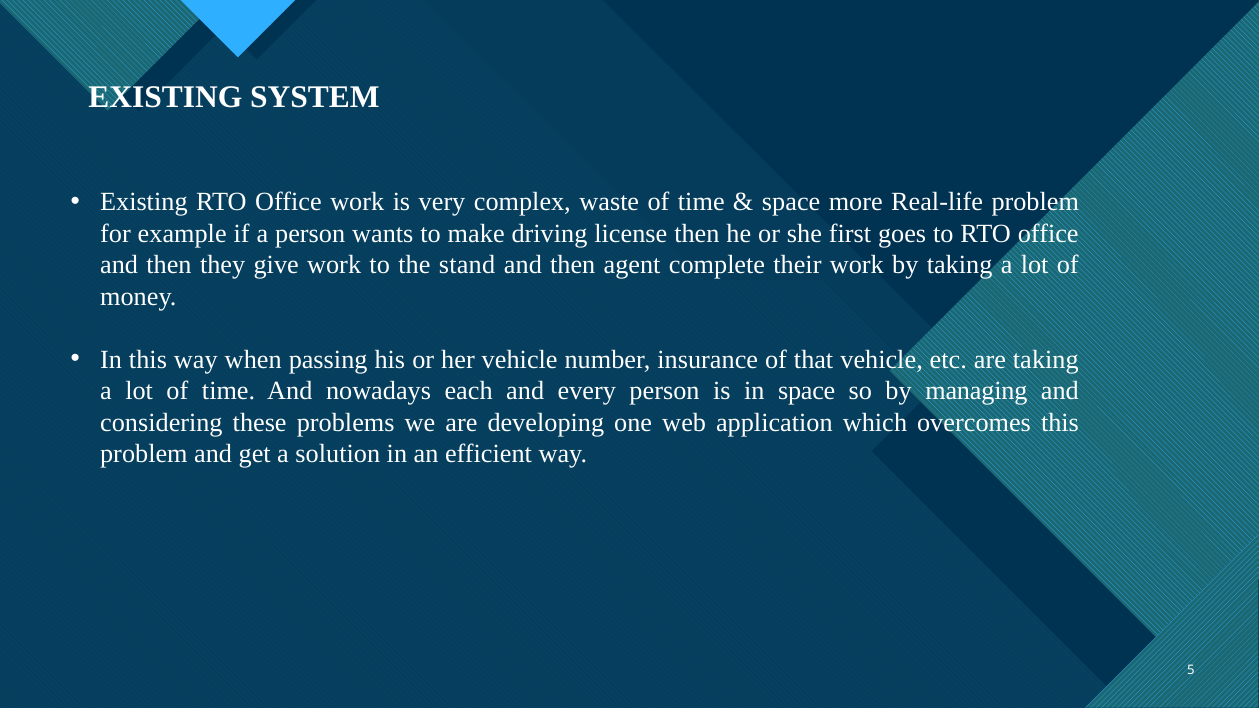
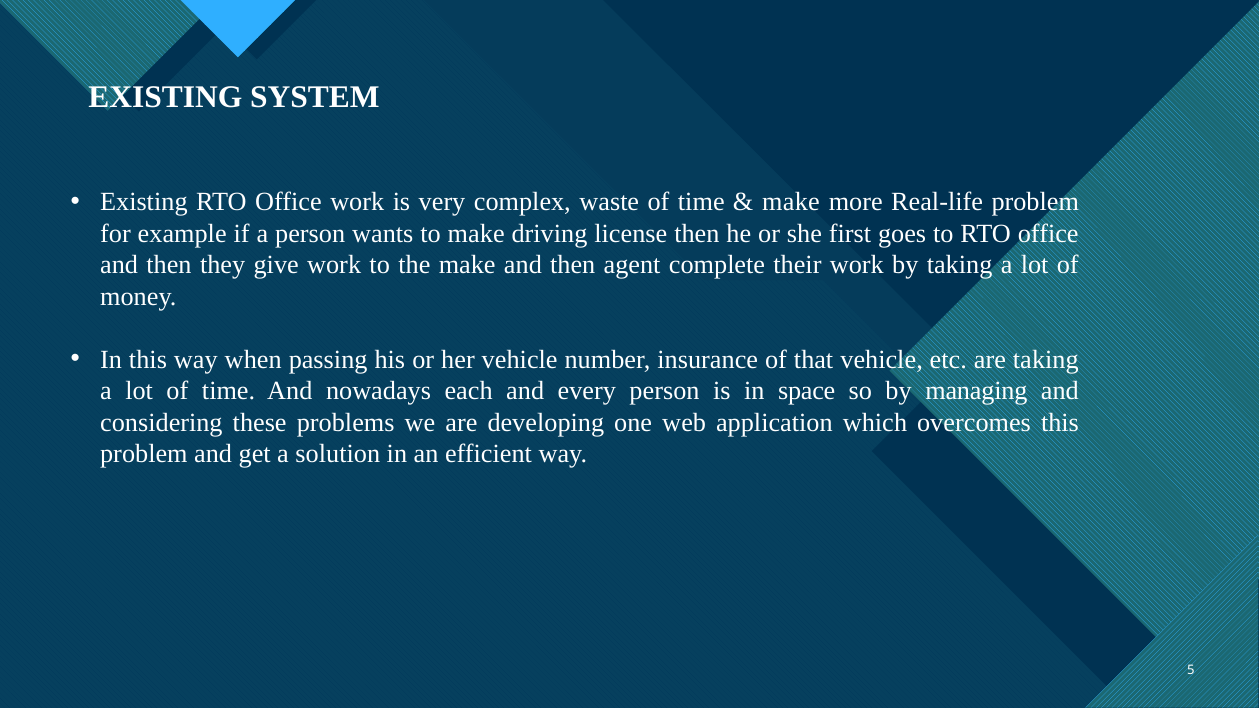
space: space -> make (791, 202)
the stand: stand -> make (467, 265)
